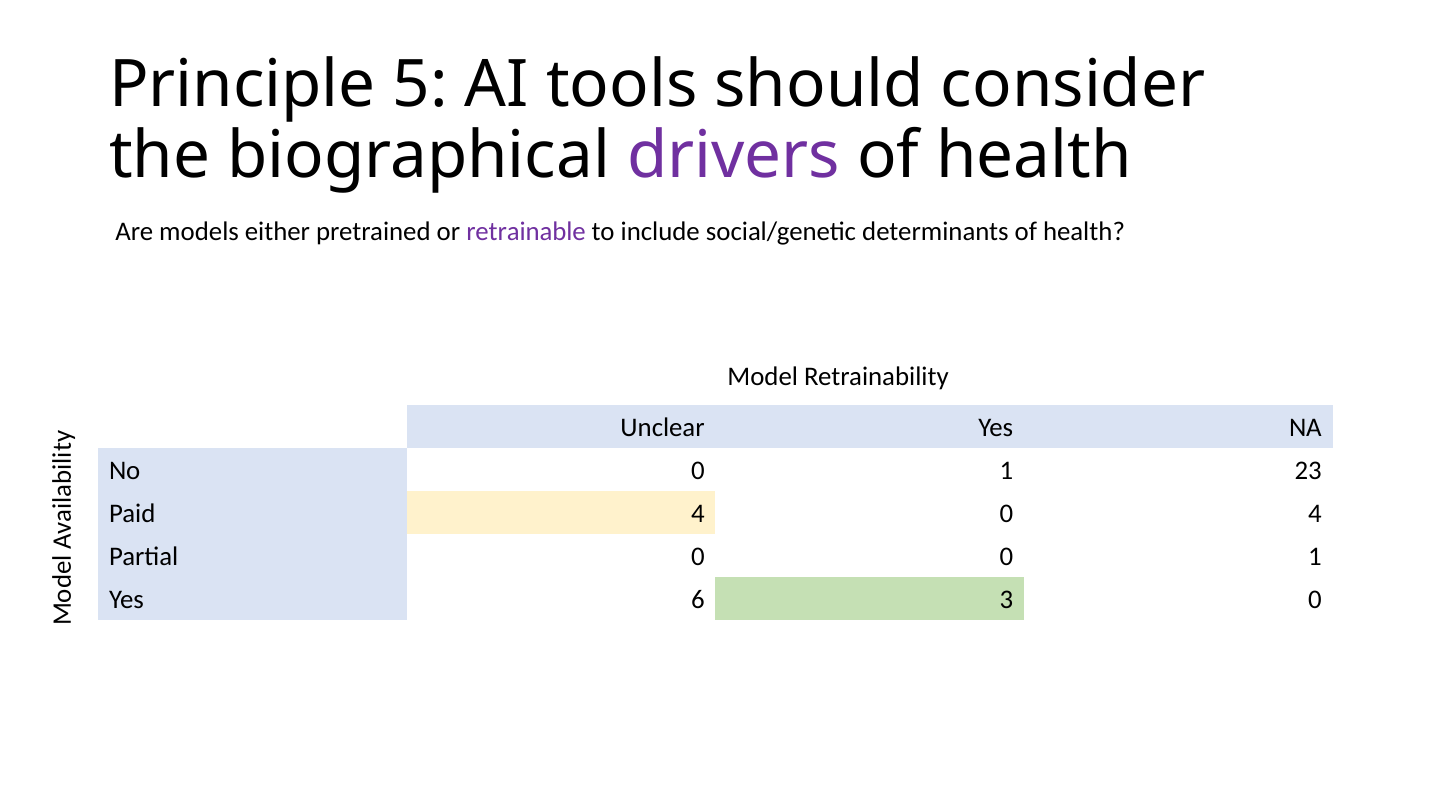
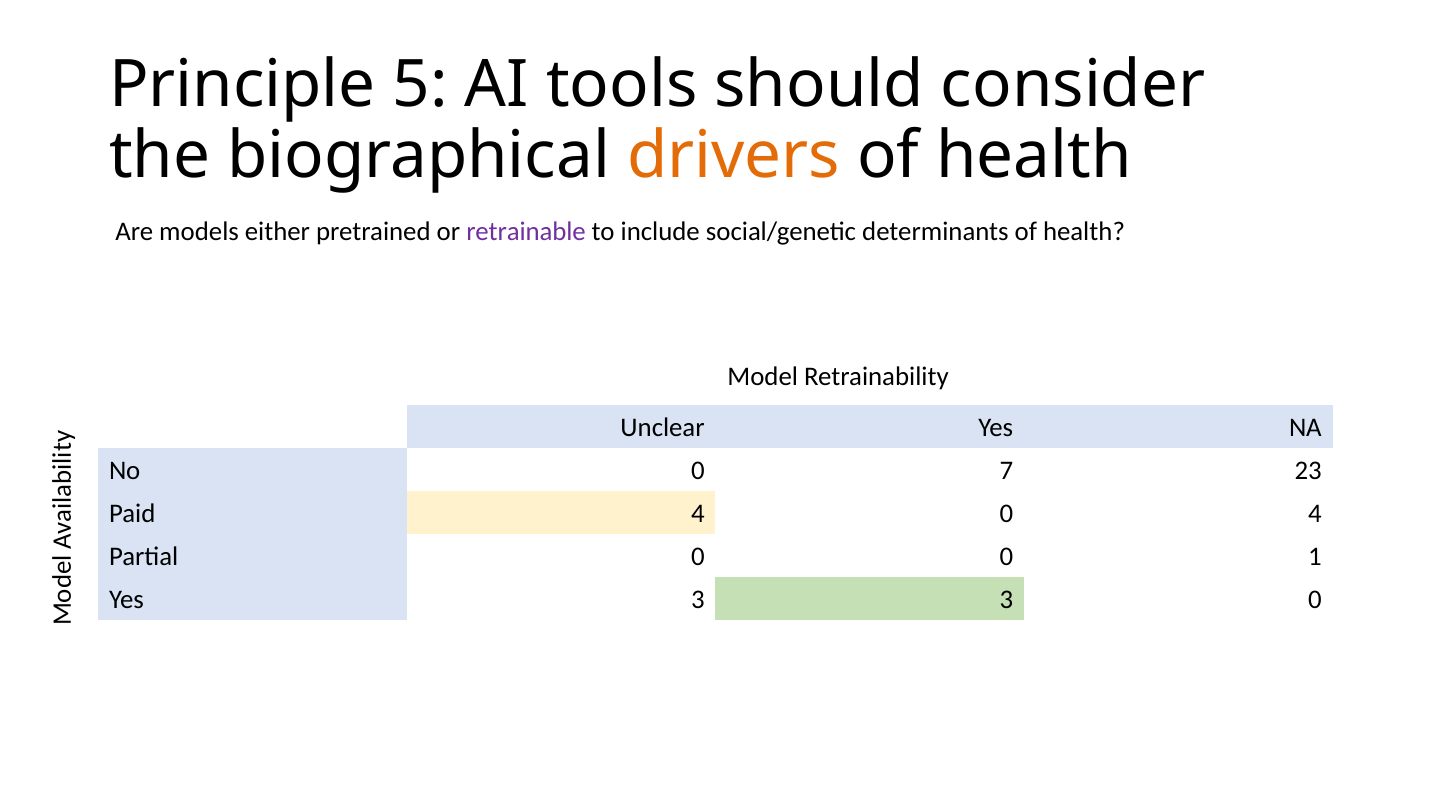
drivers colour: purple -> orange (734, 156)
No 0 1: 1 -> 7 (1006, 470)
Yes 6: 6 -> 3 (698, 599)
